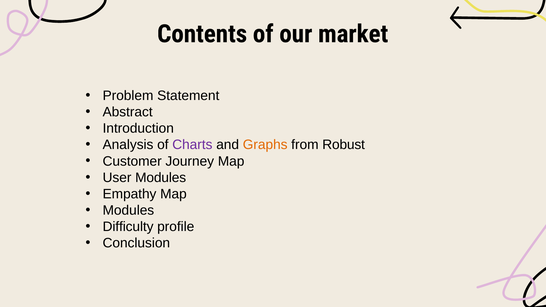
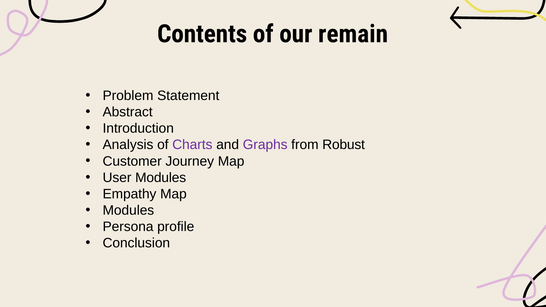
market: market -> remain (353, 34)
Graphs colour: orange -> purple (265, 145)
Difficulty: Difficulty -> Persona (128, 227)
